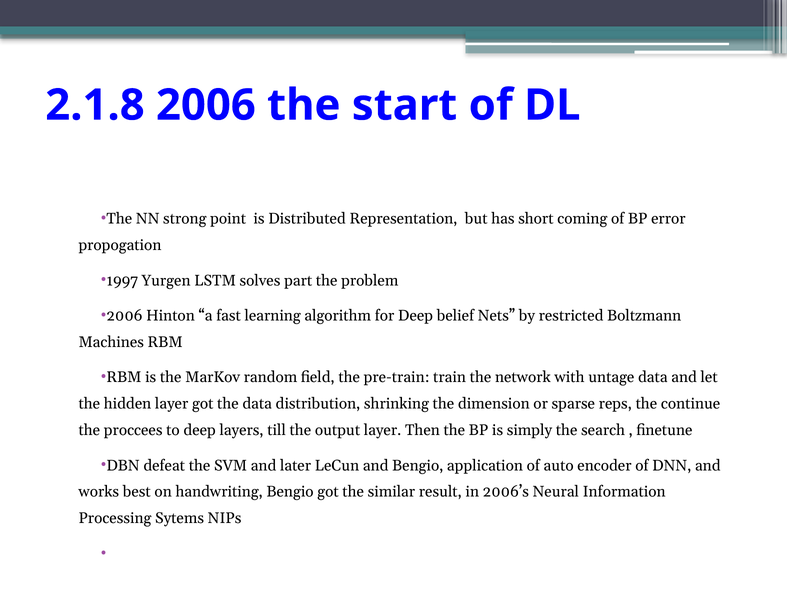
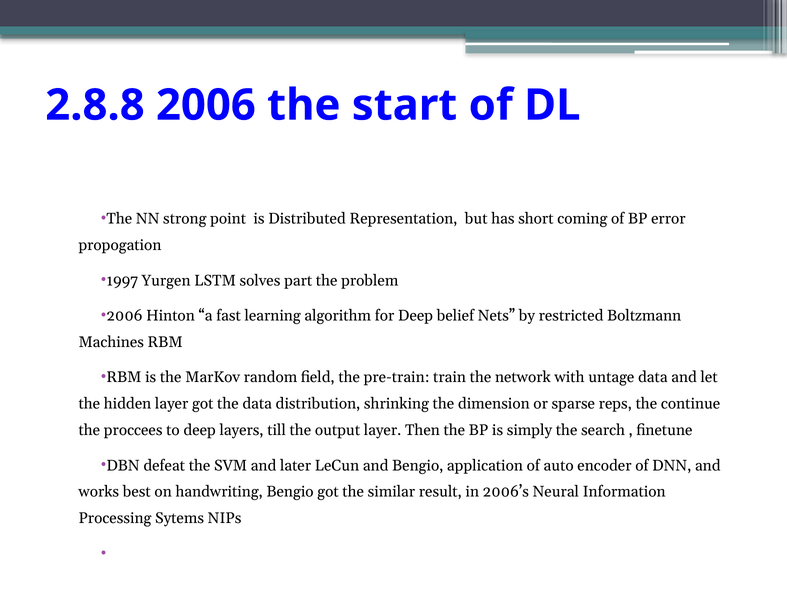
2.1.8: 2.1.8 -> 2.8.8 (95, 105)
